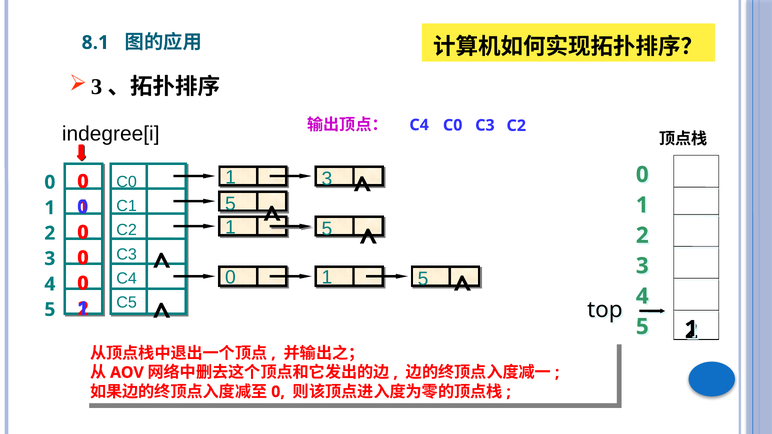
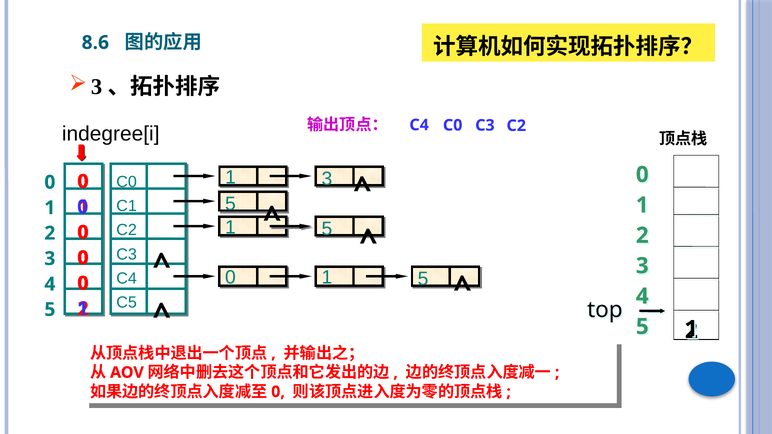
8.1: 8.1 -> 8.6 (95, 43)
